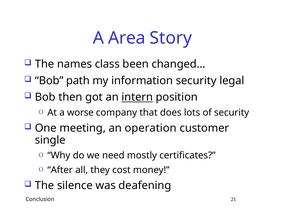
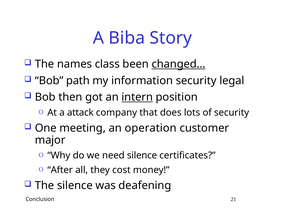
Area: Area -> Biba (127, 38)
changed… underline: none -> present (179, 64)
worse: worse -> attack (80, 113)
single: single -> major (50, 141)
need mostly: mostly -> silence (142, 156)
